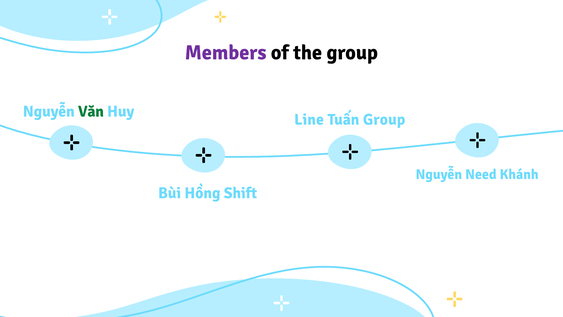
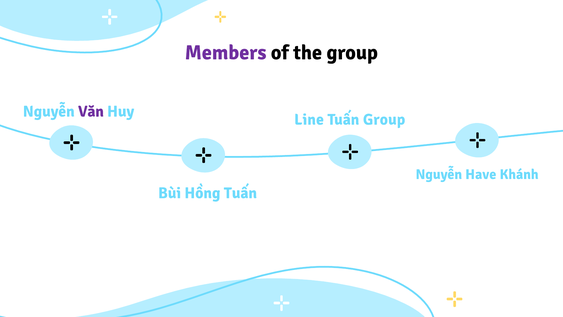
Văn colour: green -> purple (91, 111)
Need: Need -> Have (481, 174)
Hồng Shift: Shift -> Tuấn (240, 193)
